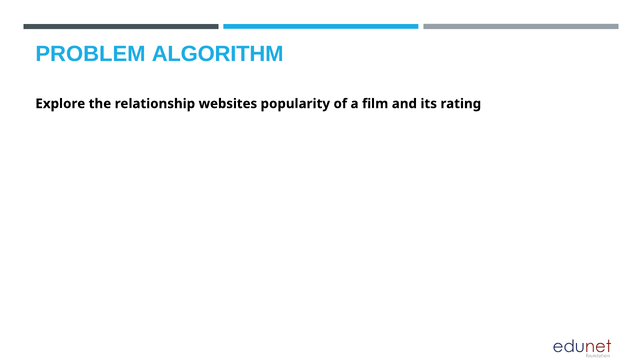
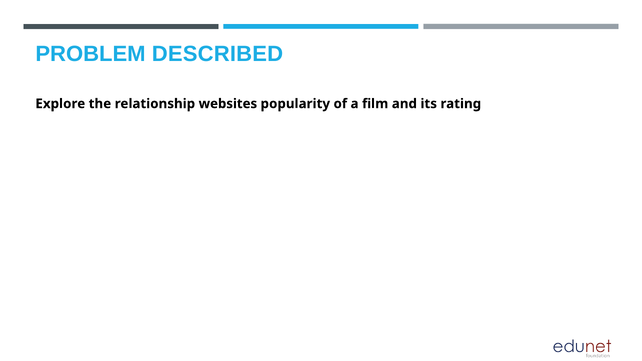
ALGORITHM: ALGORITHM -> DESCRIBED (217, 54)
